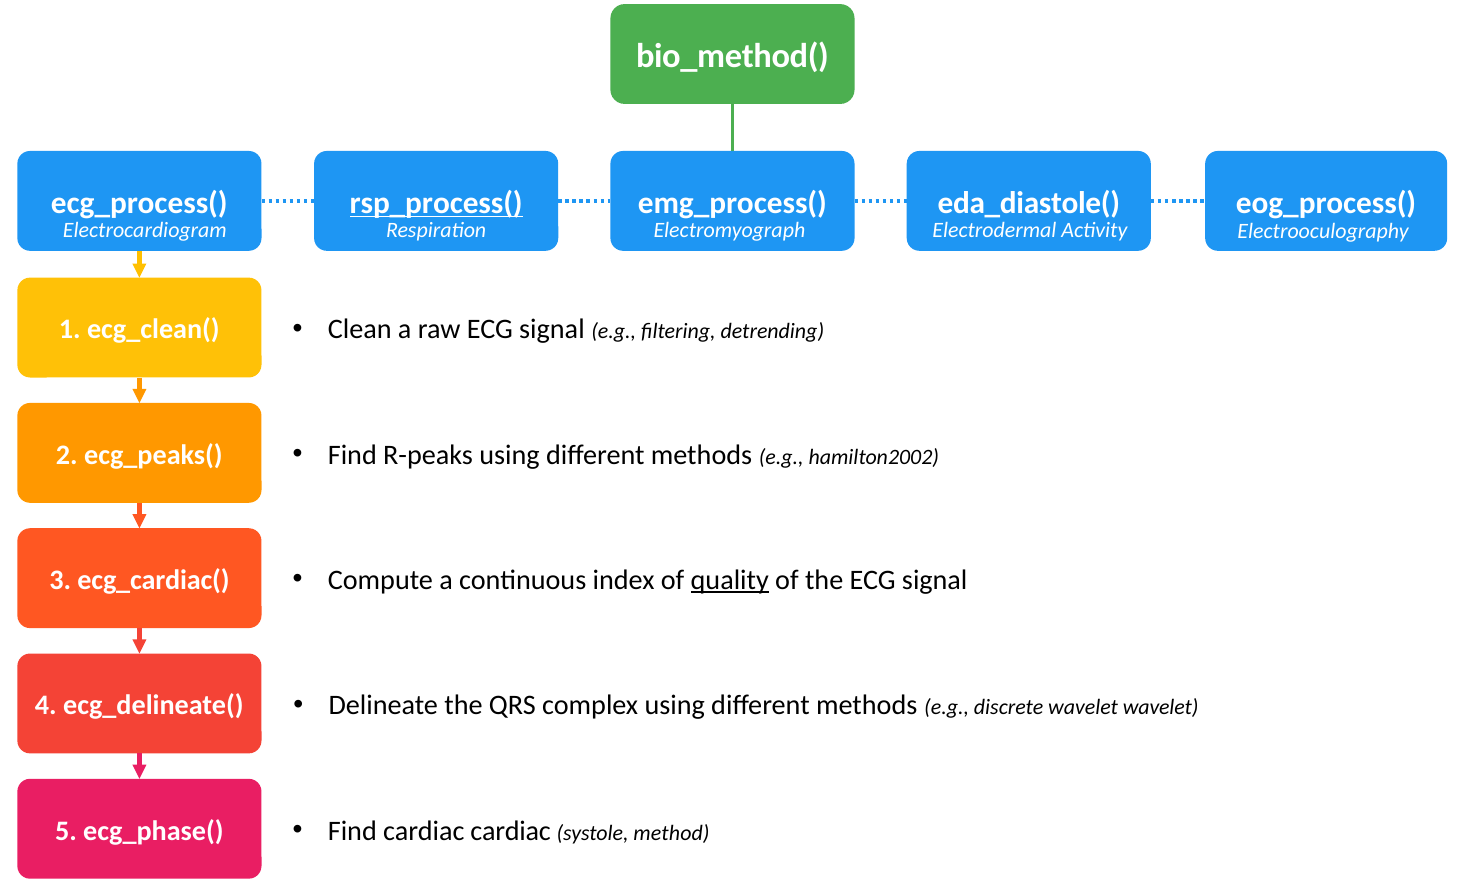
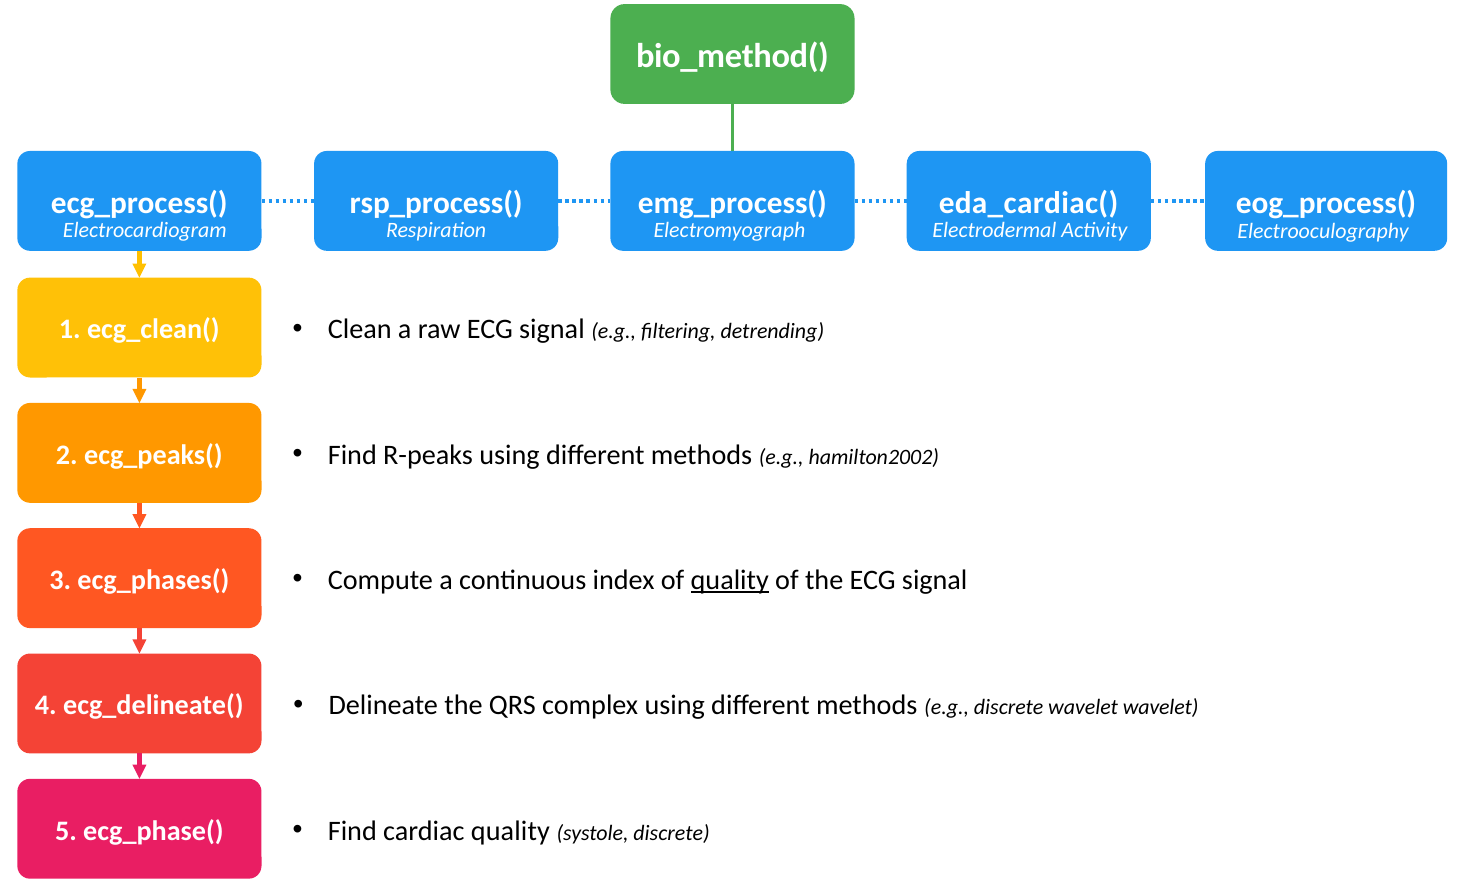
rsp_process( underline: present -> none (436, 203)
eda_diastole(: eda_diastole( -> eda_cardiac( (1029, 203)
ecg_cardiac(: ecg_cardiac( -> ecg_phases( (153, 580)
cardiac cardiac: cardiac -> quality (510, 831)
systole method: method -> discrete (672, 833)
